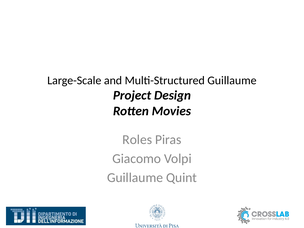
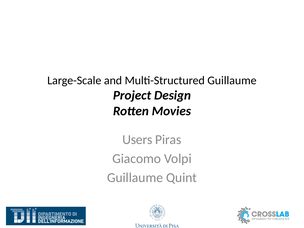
Roles: Roles -> Users (137, 140)
